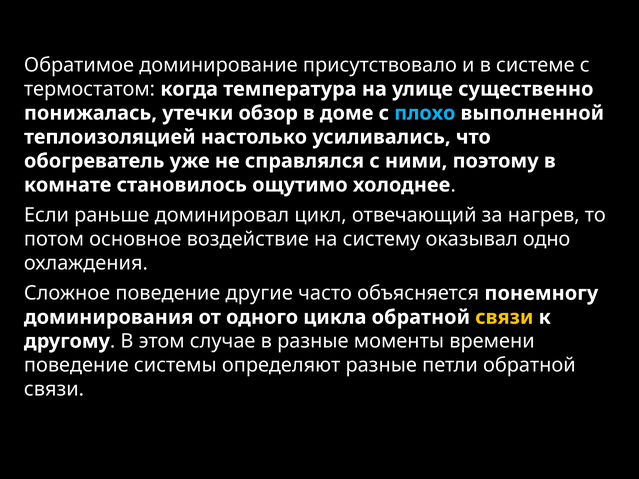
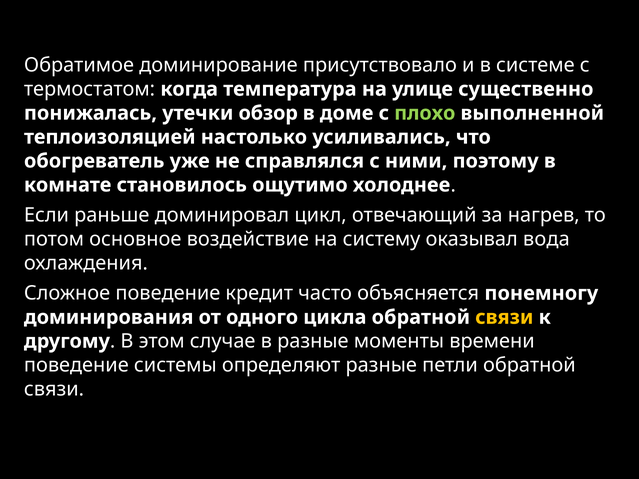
плохо colour: light blue -> light green (425, 113)
одно: одно -> вода (546, 239)
другие: другие -> кредит (259, 293)
